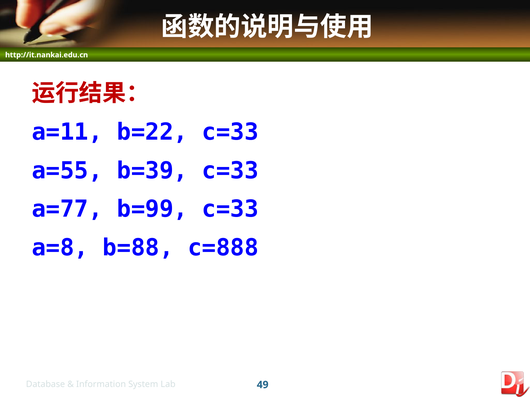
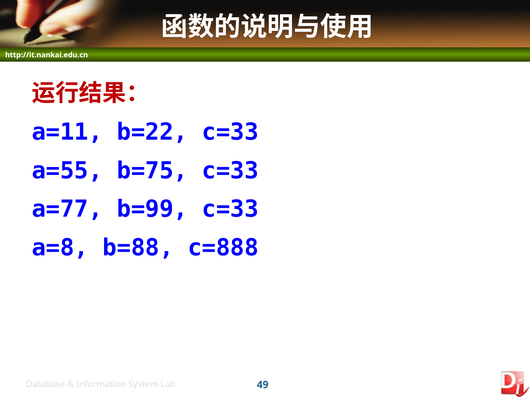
b=39: b=39 -> b=75 (152, 171)
